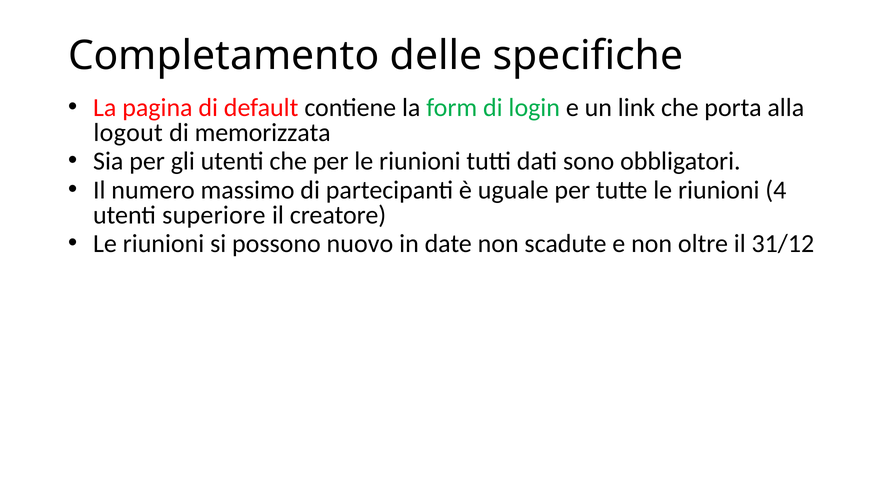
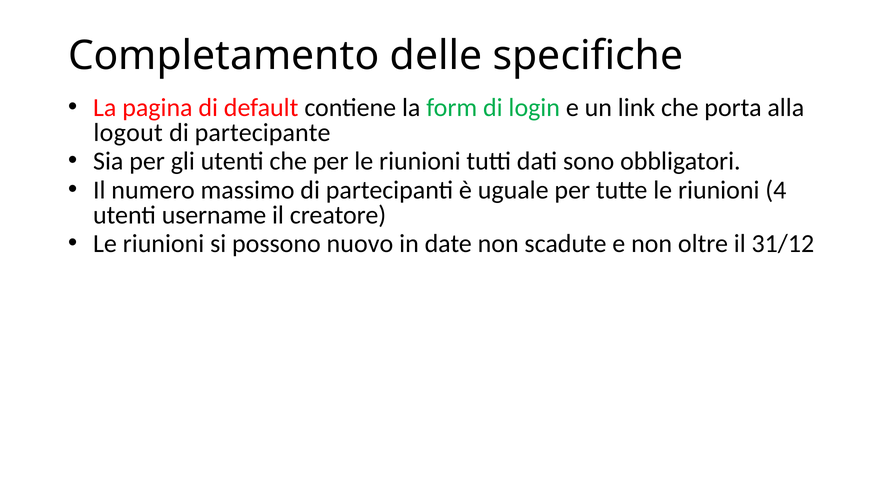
memorizzata: memorizzata -> partecipante (263, 133)
superiore: superiore -> username (214, 215)
